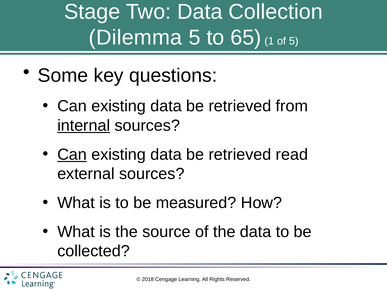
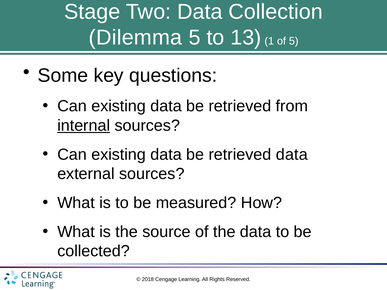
65: 65 -> 13 (246, 38)
Can underline: present -> none (72, 155)
retrieved read: read -> data (292, 155)
